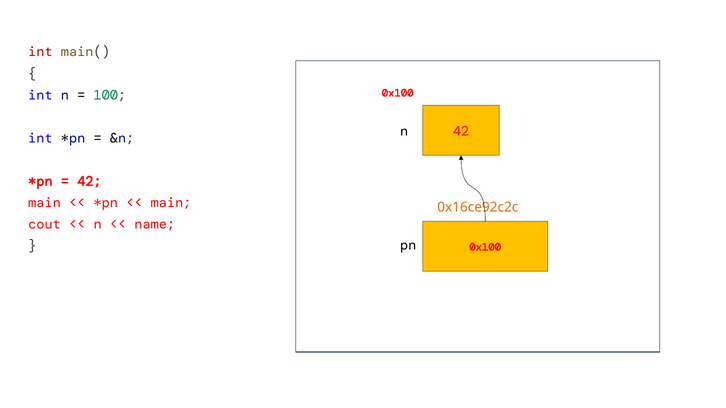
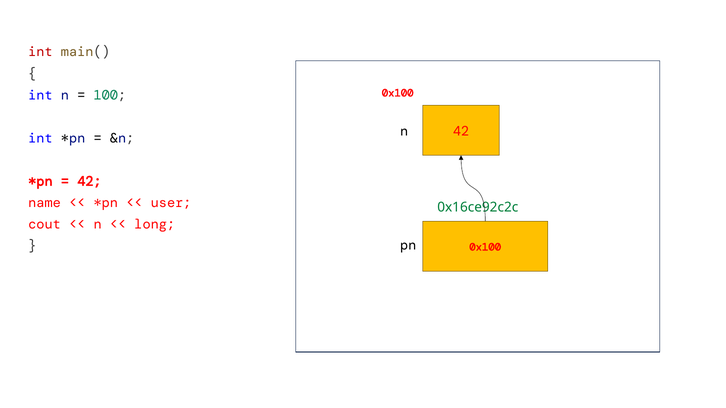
main: main -> name (45, 203)
main: main -> user (171, 203)
0x16ce92c2c colour: orange -> green (478, 208)
name: name -> long (155, 224)
